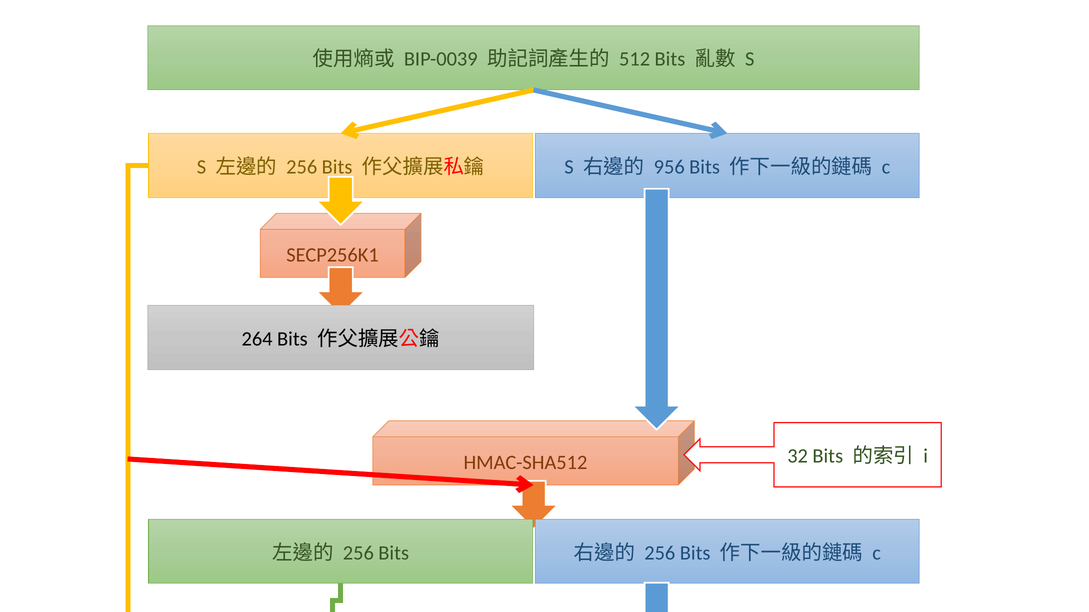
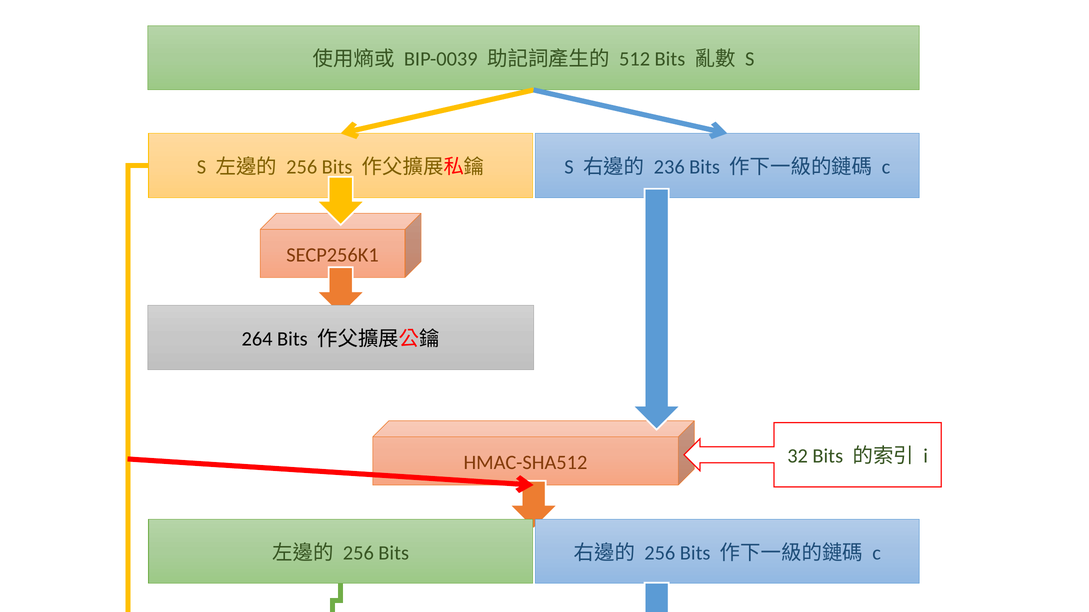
956: 956 -> 236 (669, 167)
